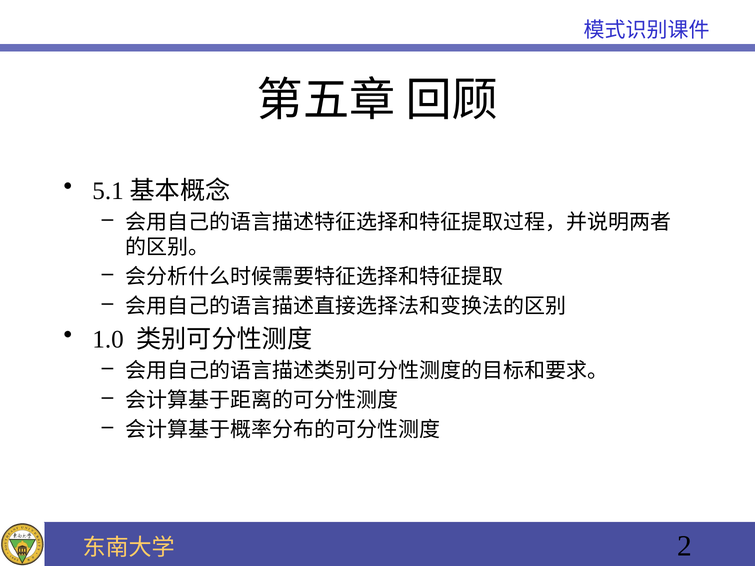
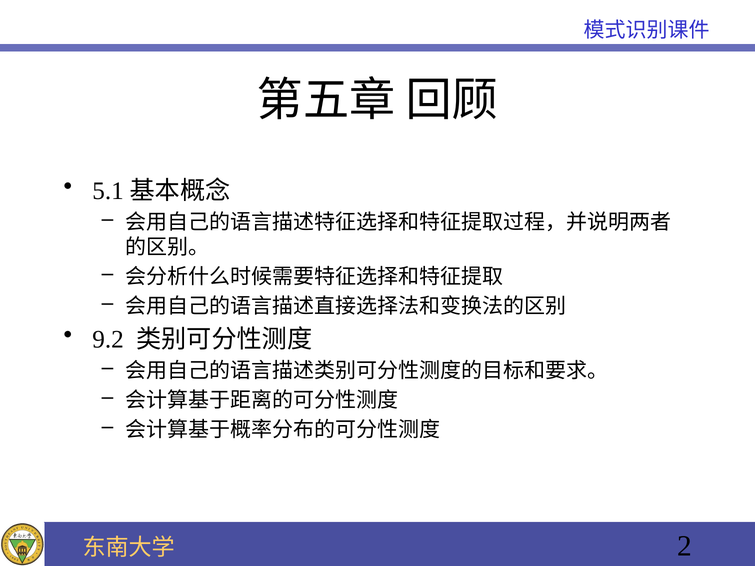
1.0: 1.0 -> 9.2 (108, 339)
